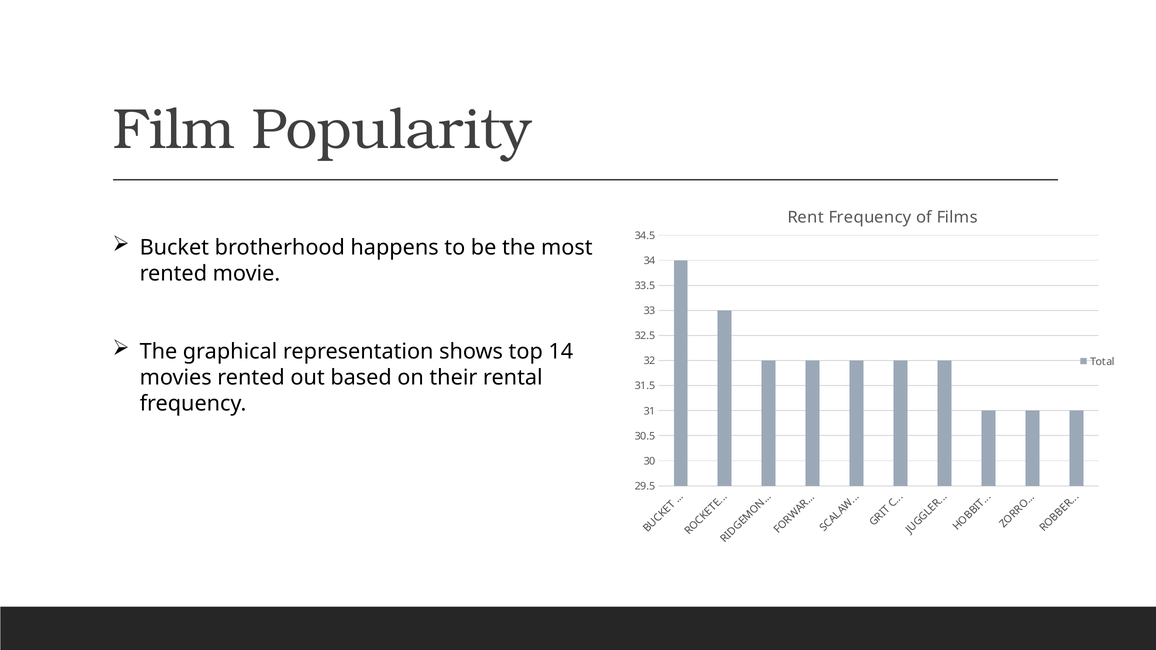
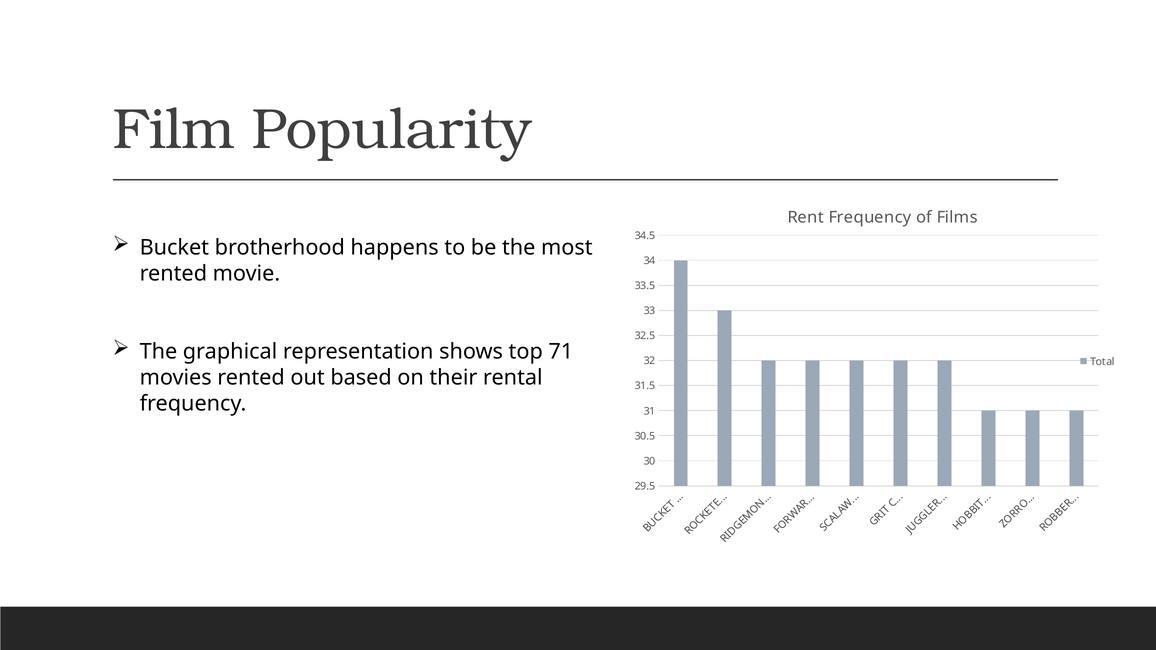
14: 14 -> 71 (561, 352)
